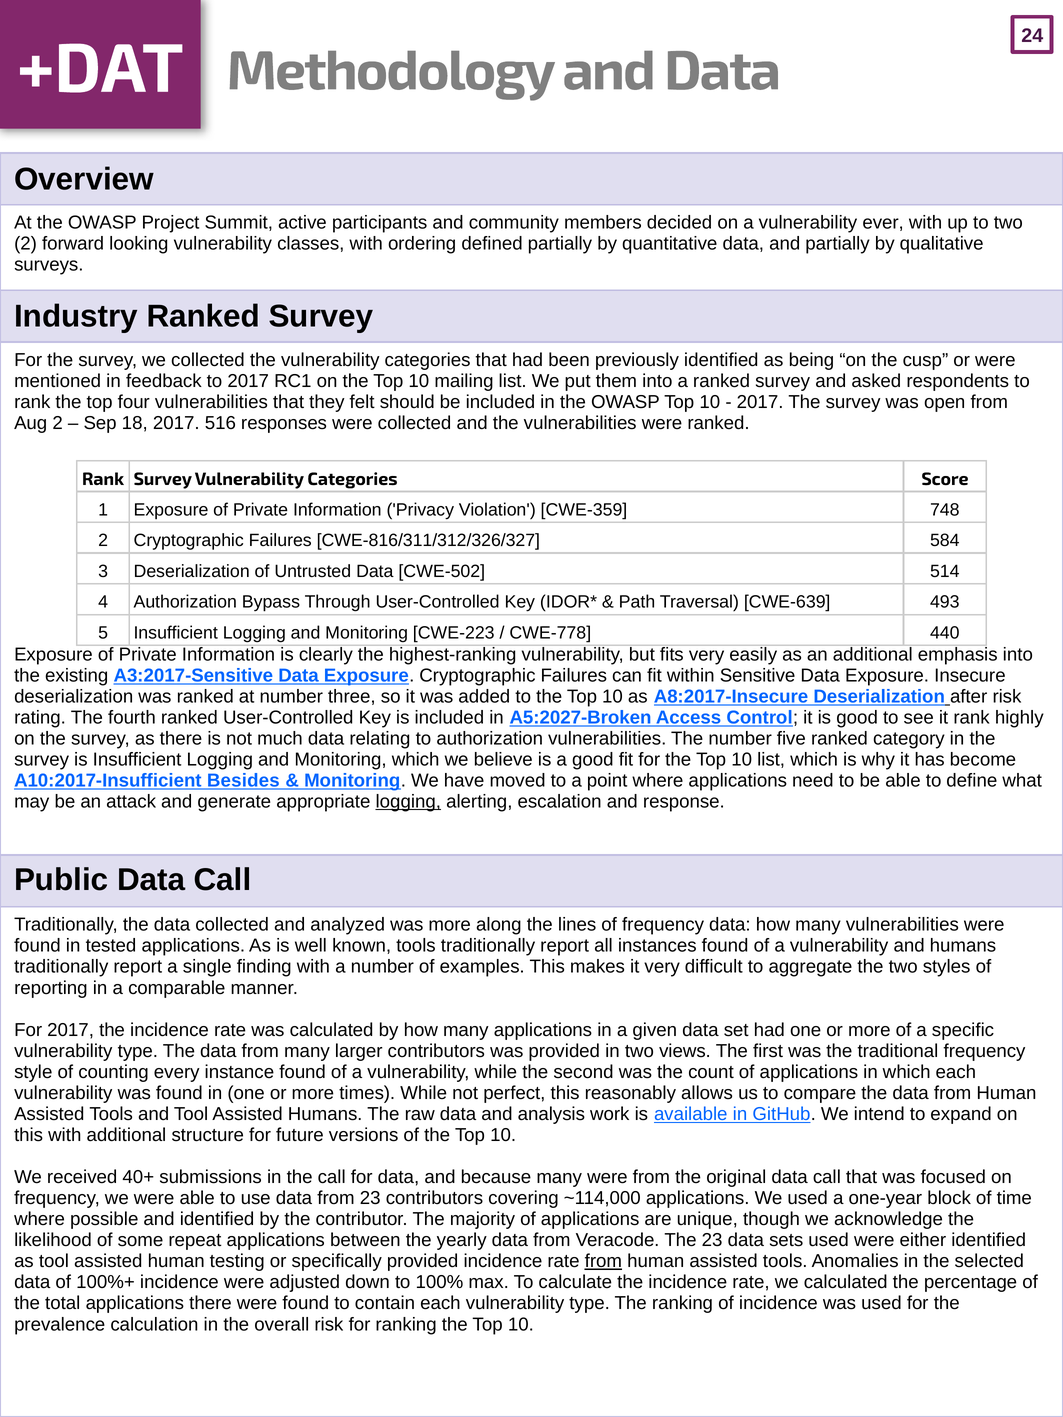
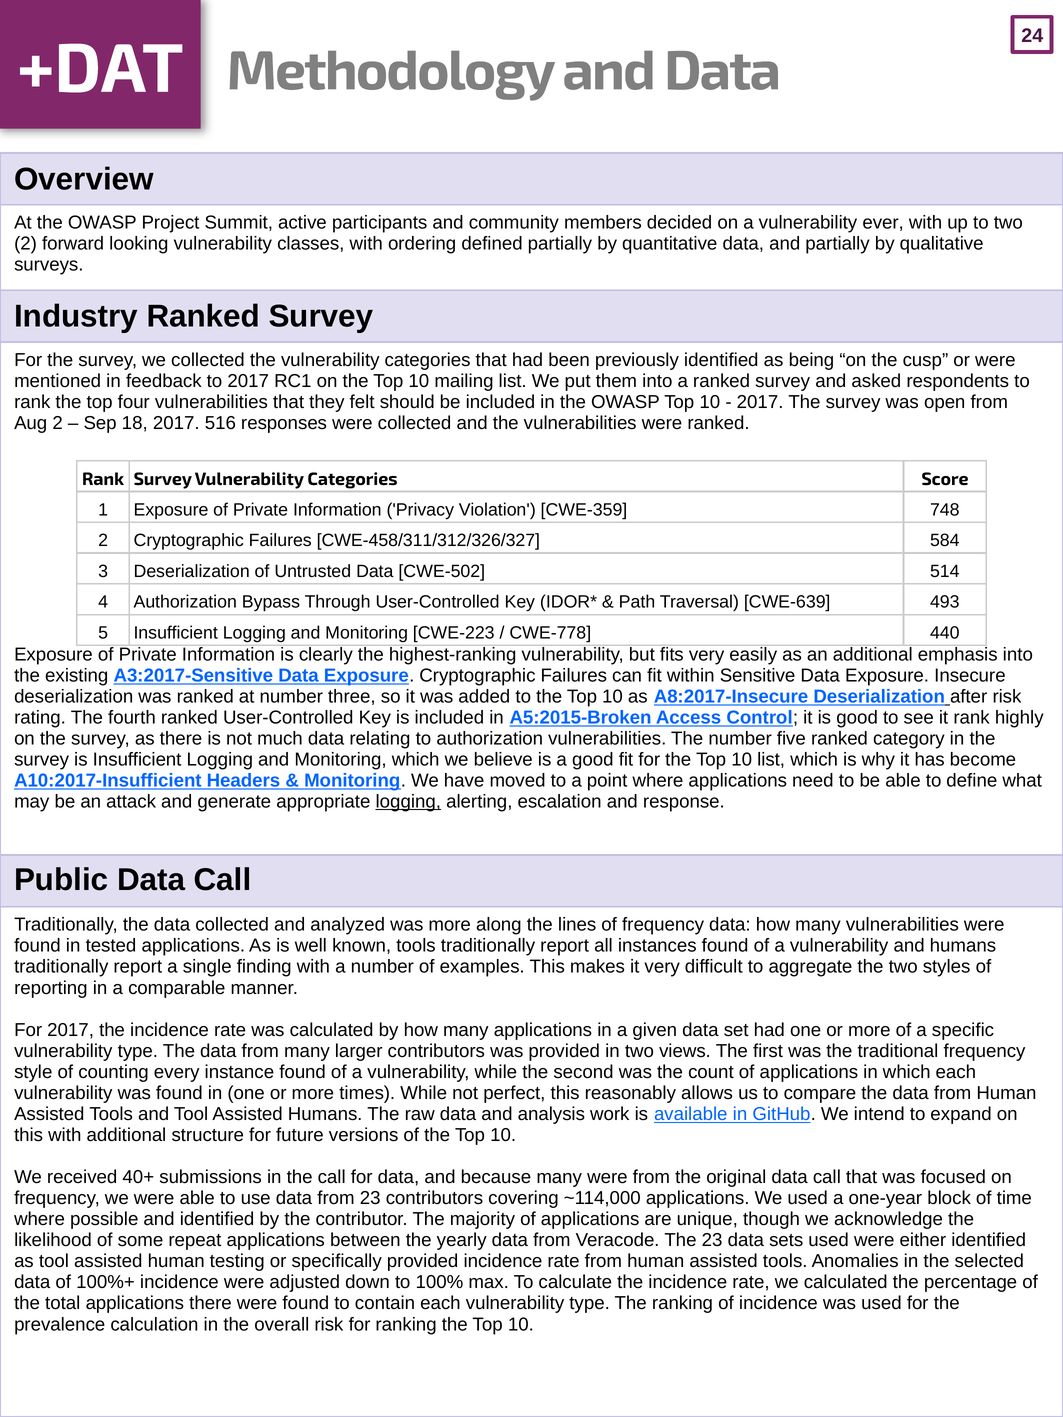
CWE-816/311/312/326/327: CWE-816/311/312/326/327 -> CWE-458/311/312/326/327 (428, 541)
A5:2027-Broken: A5:2027-Broken -> A5:2015-Broken (580, 718)
Besides: Besides -> Headers (243, 781)
from underline: present -> none (603, 1262)
